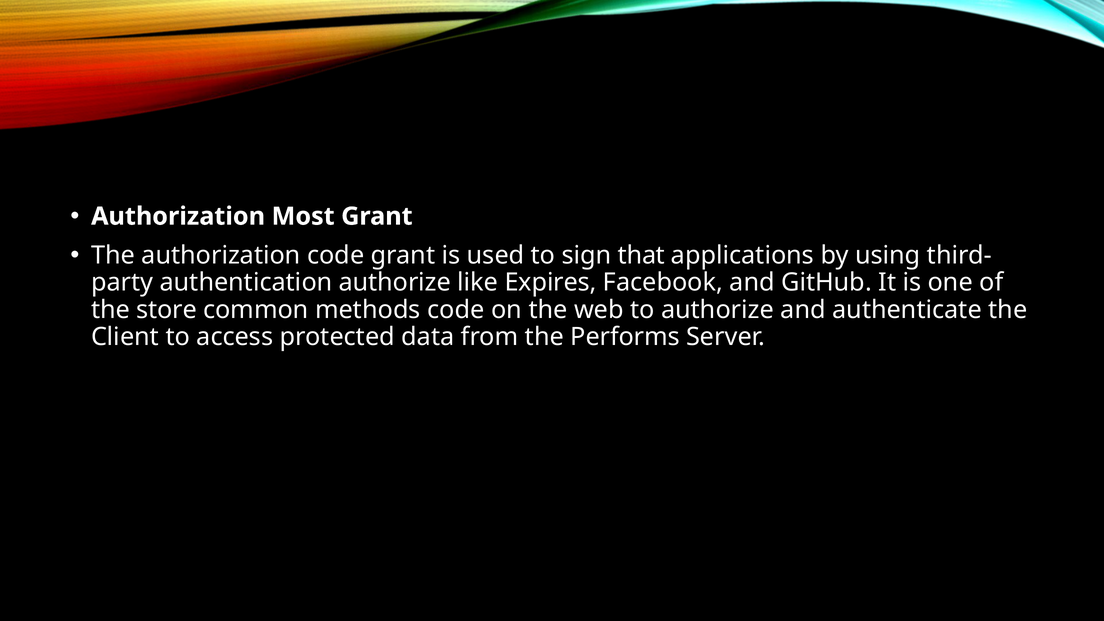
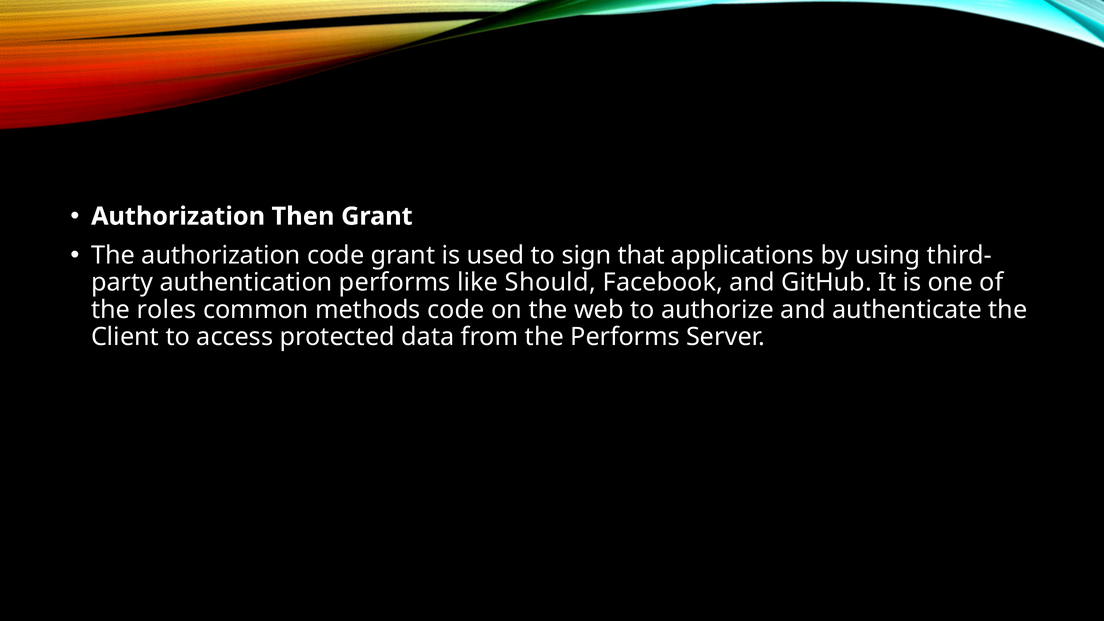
Most: Most -> Then (303, 216)
authentication authorize: authorize -> performs (395, 282)
Expires: Expires -> Should (550, 282)
store: store -> roles (166, 310)
